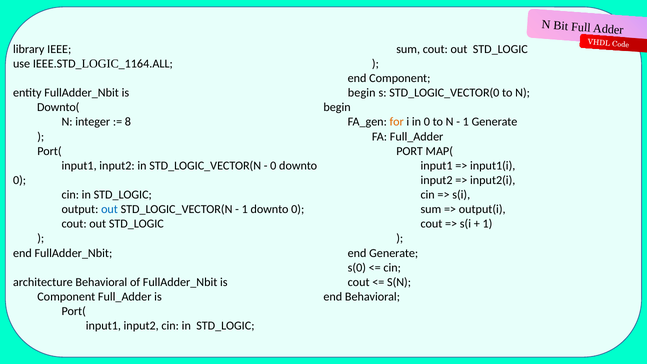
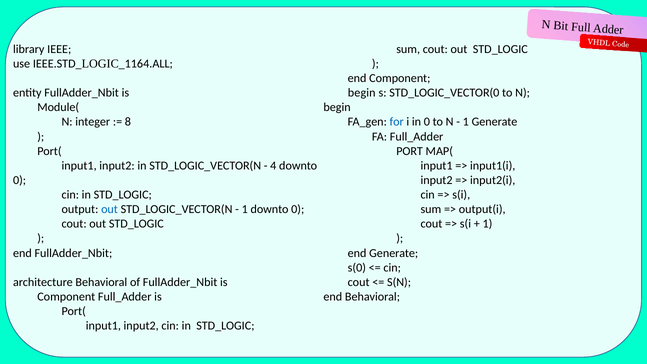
Downto(: Downto( -> Module( (58, 107)
for colour: orange -> blue (397, 122)
0: 0 -> 4 (273, 166)
